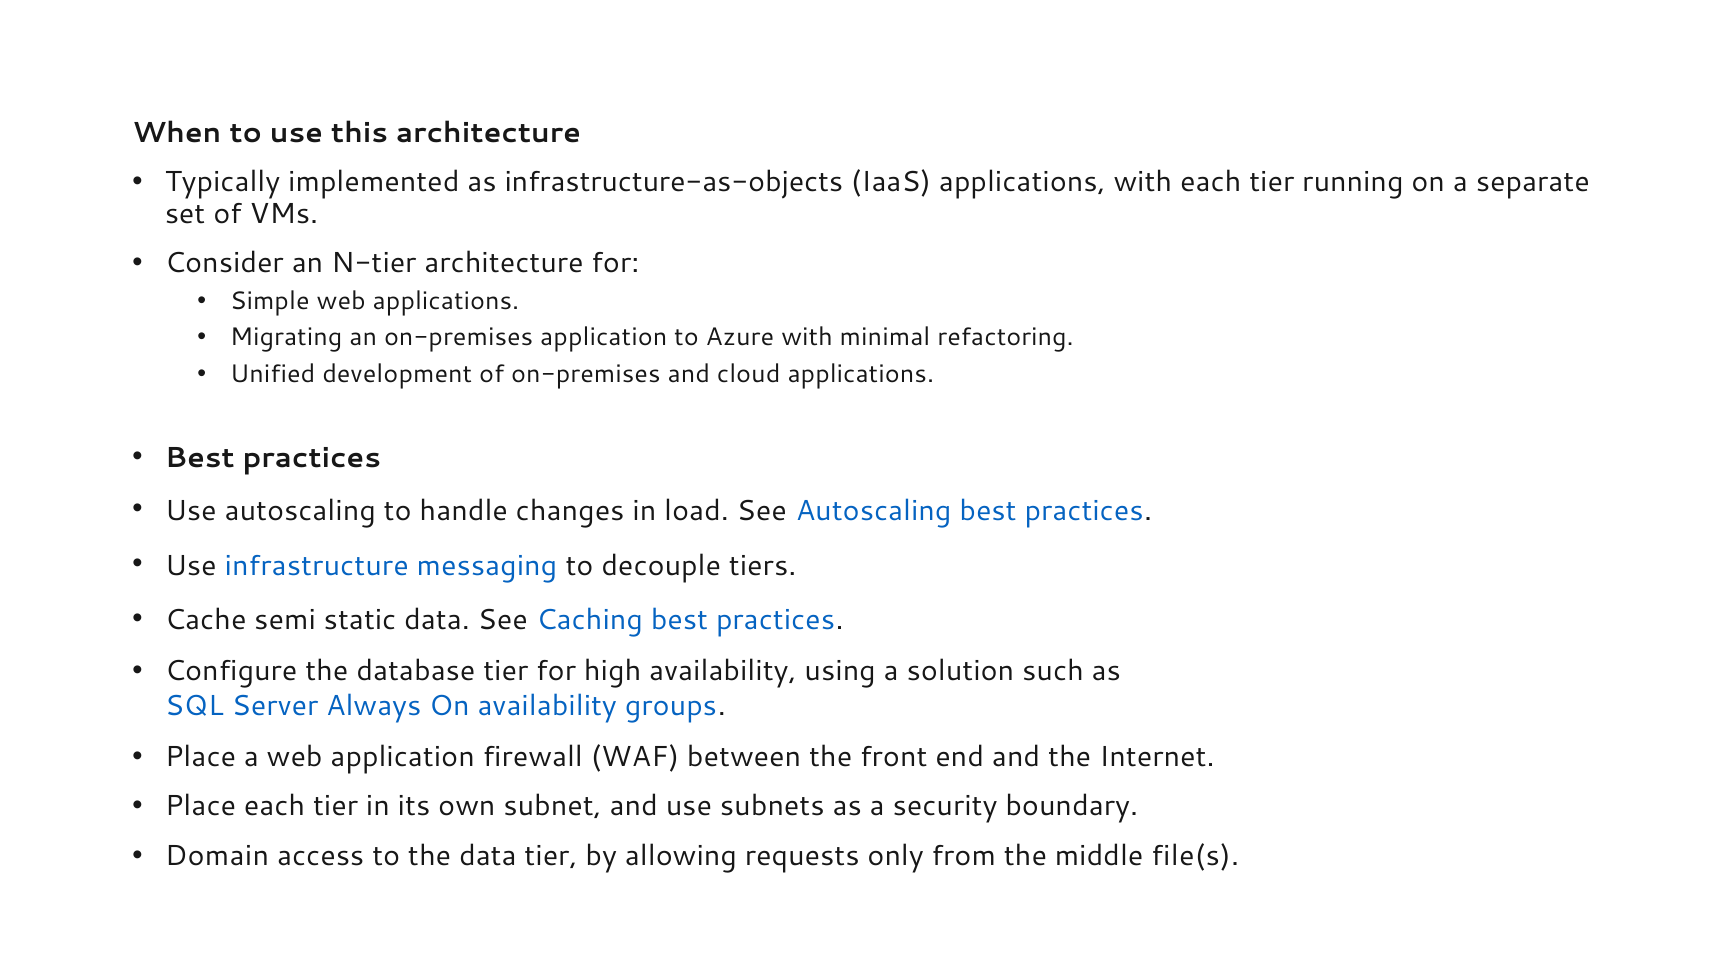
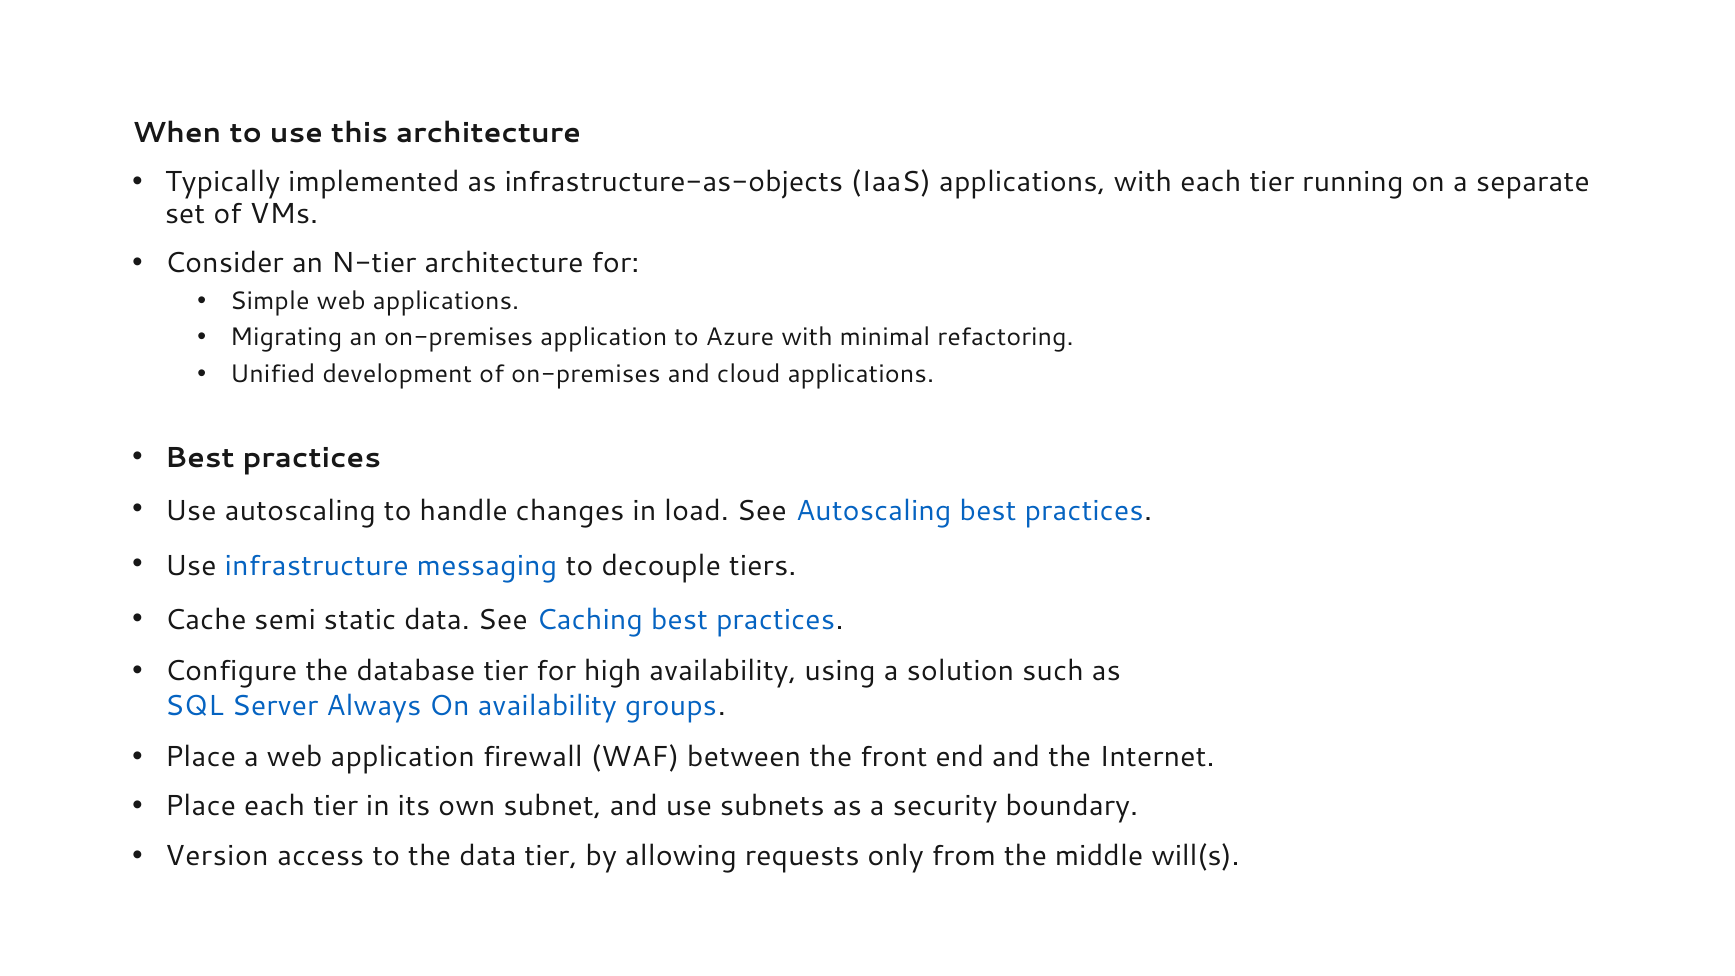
Domain: Domain -> Version (217, 856)
file(s: file(s -> will(s (1196, 856)
